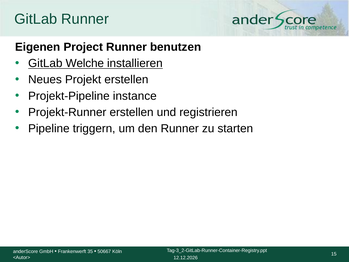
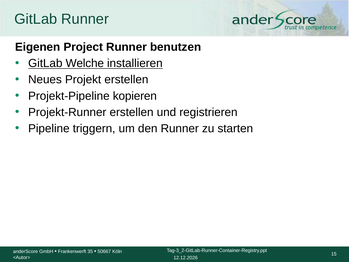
instance: instance -> kopieren (135, 96)
